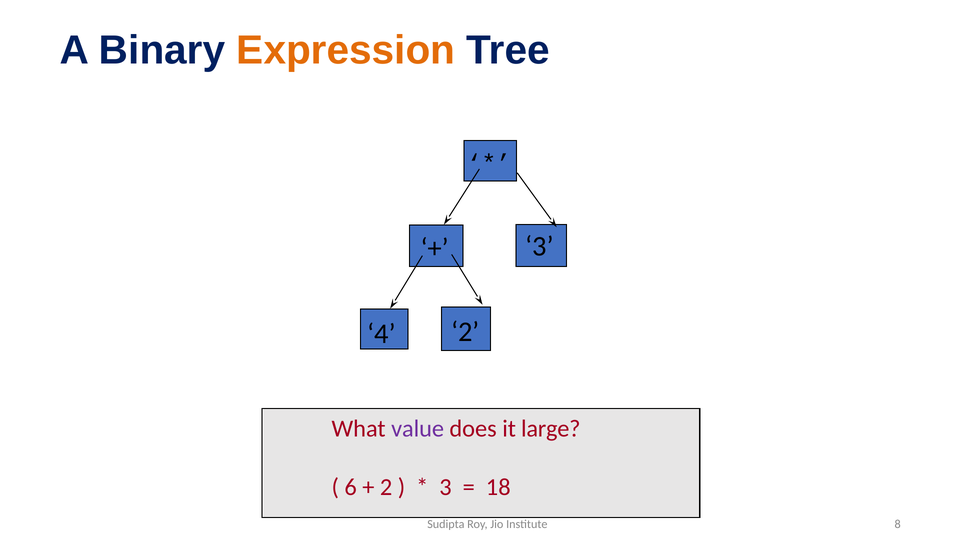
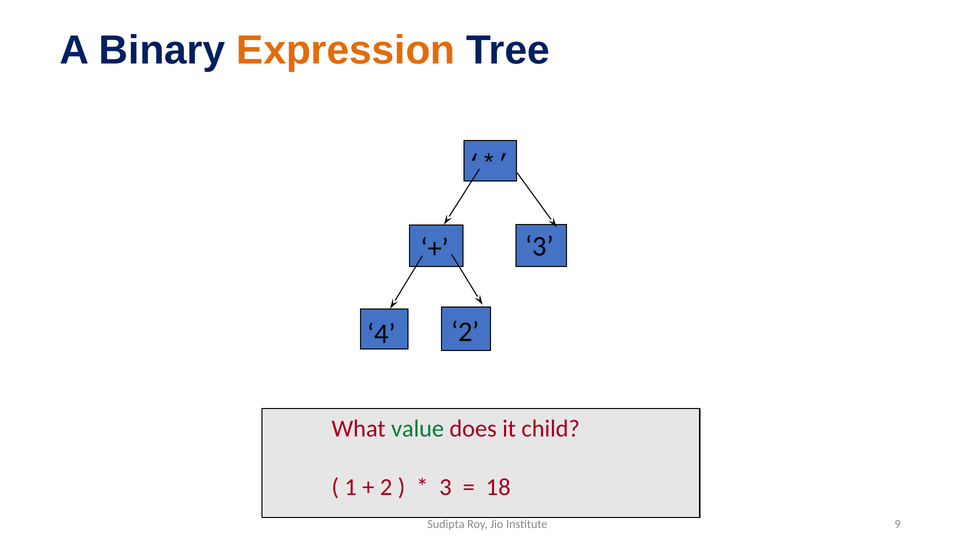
value colour: purple -> green (418, 428)
large: large -> child (551, 428)
6: 6 -> 1 (351, 487)
8: 8 -> 9 (898, 524)
